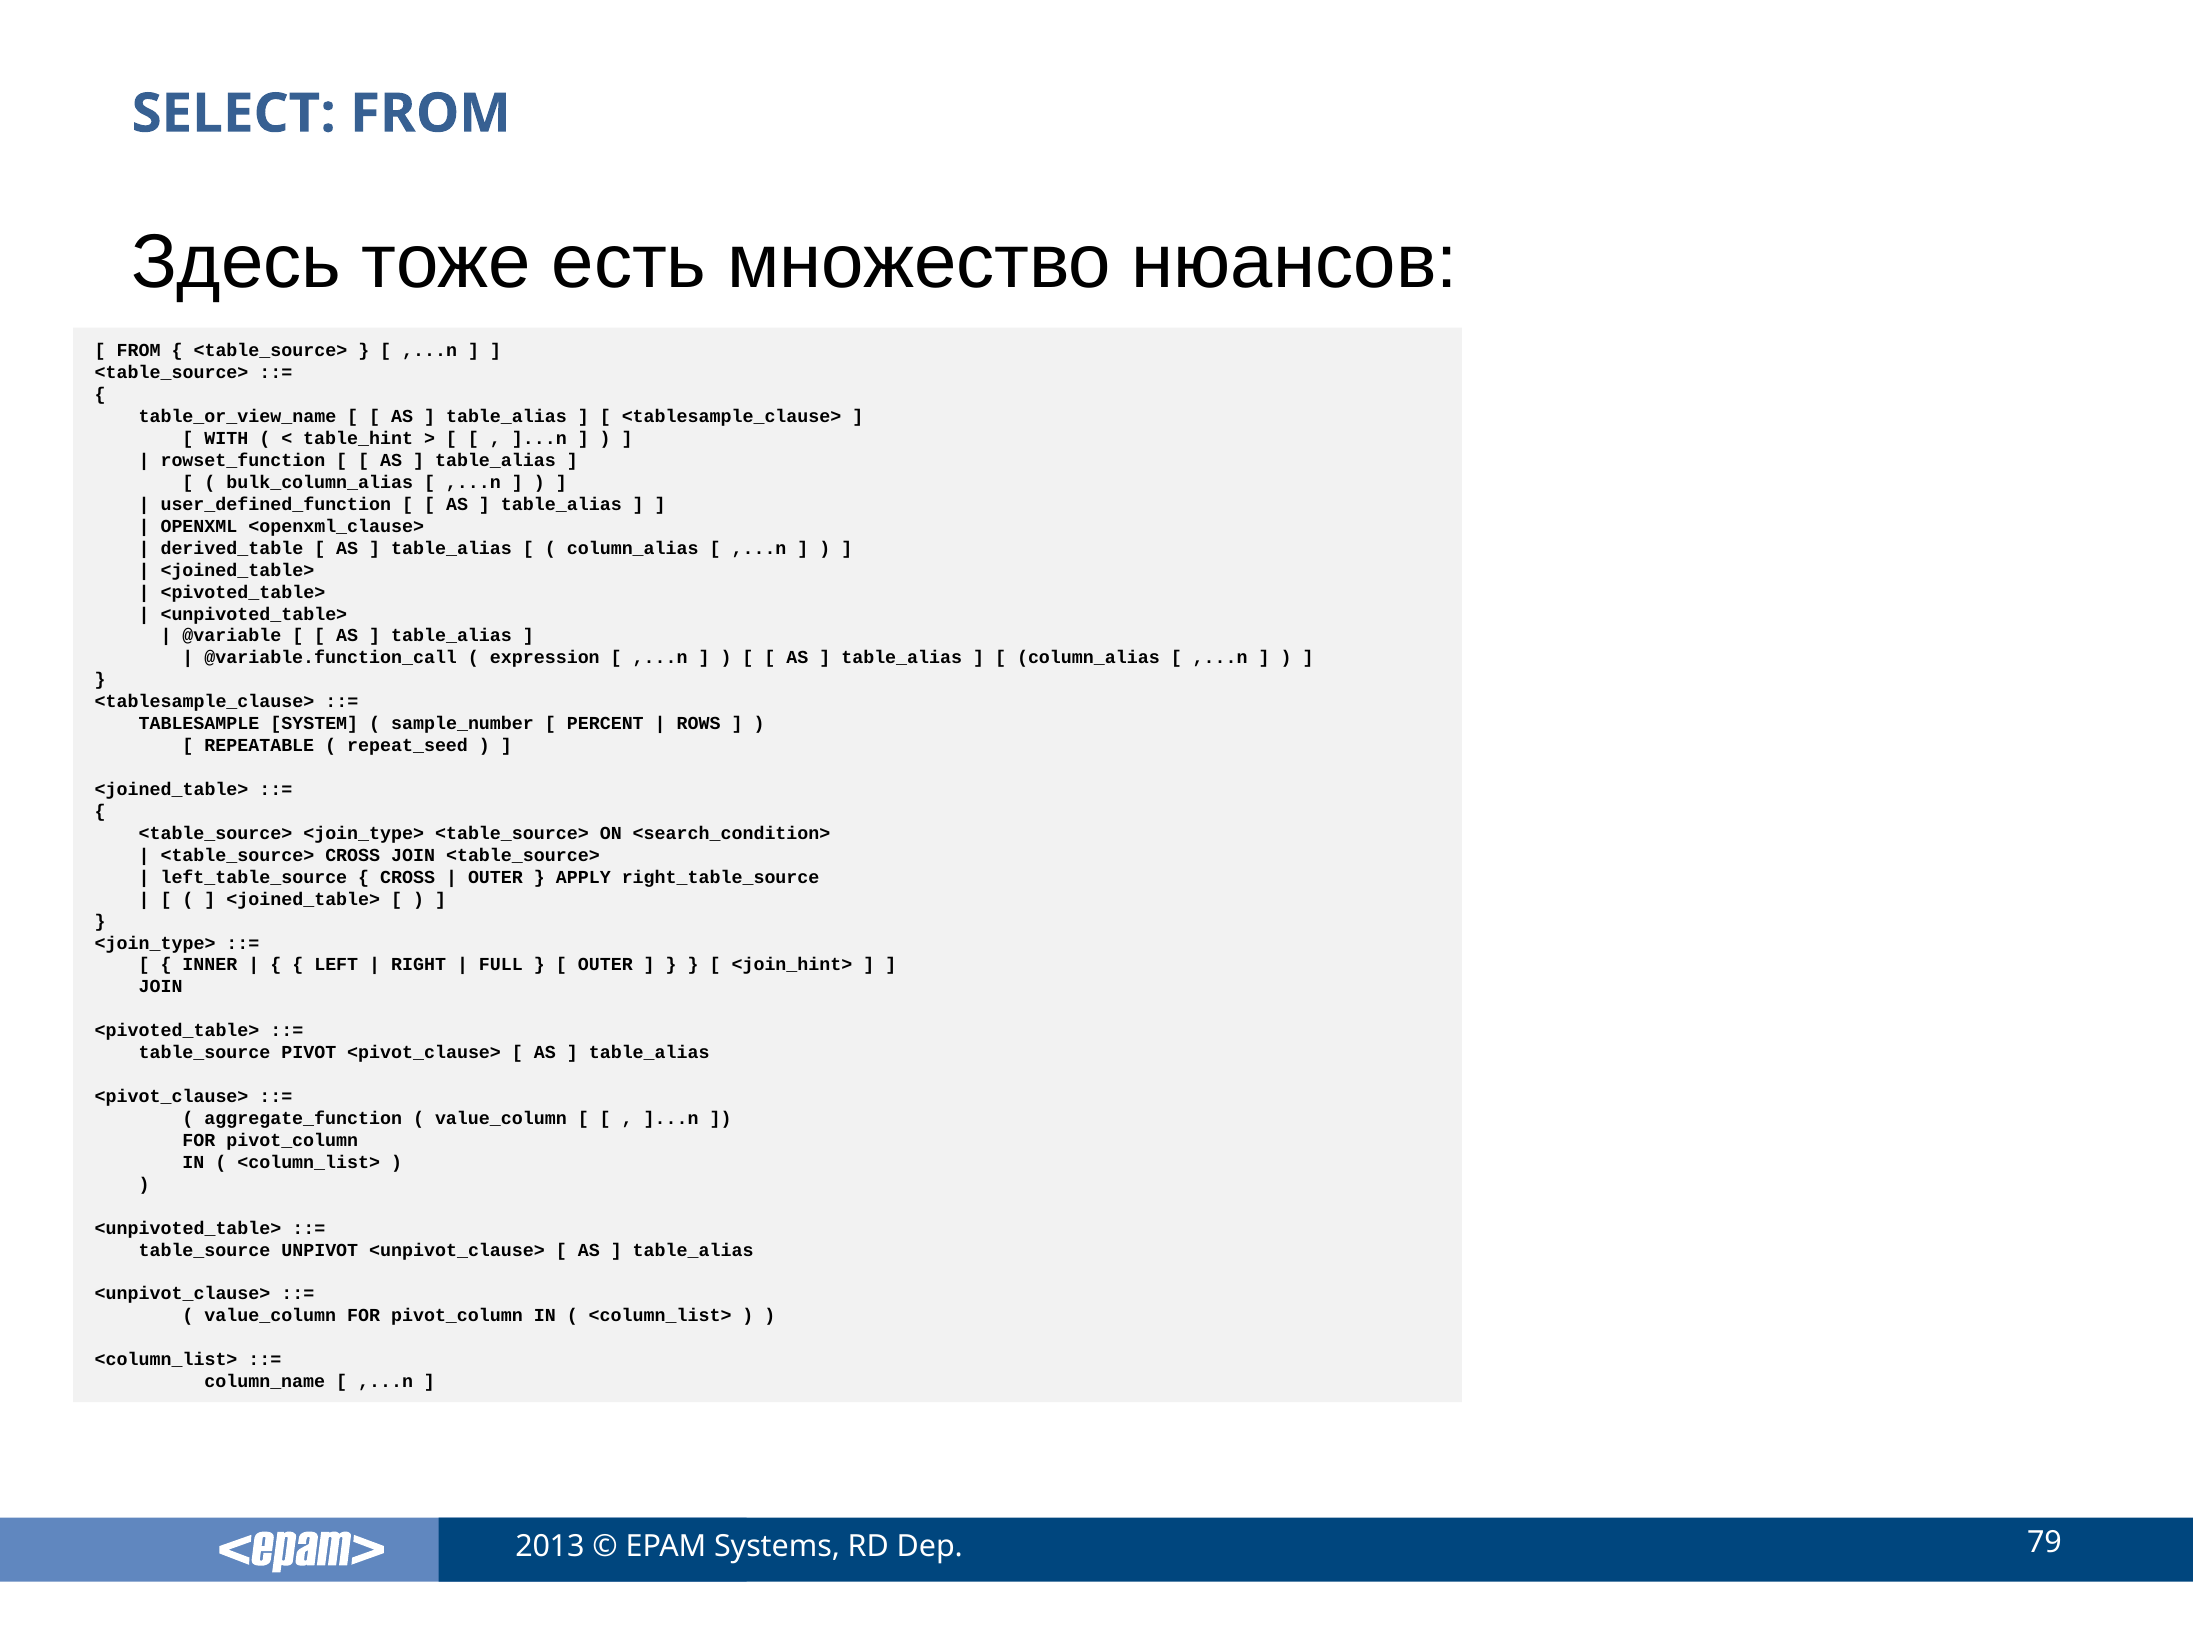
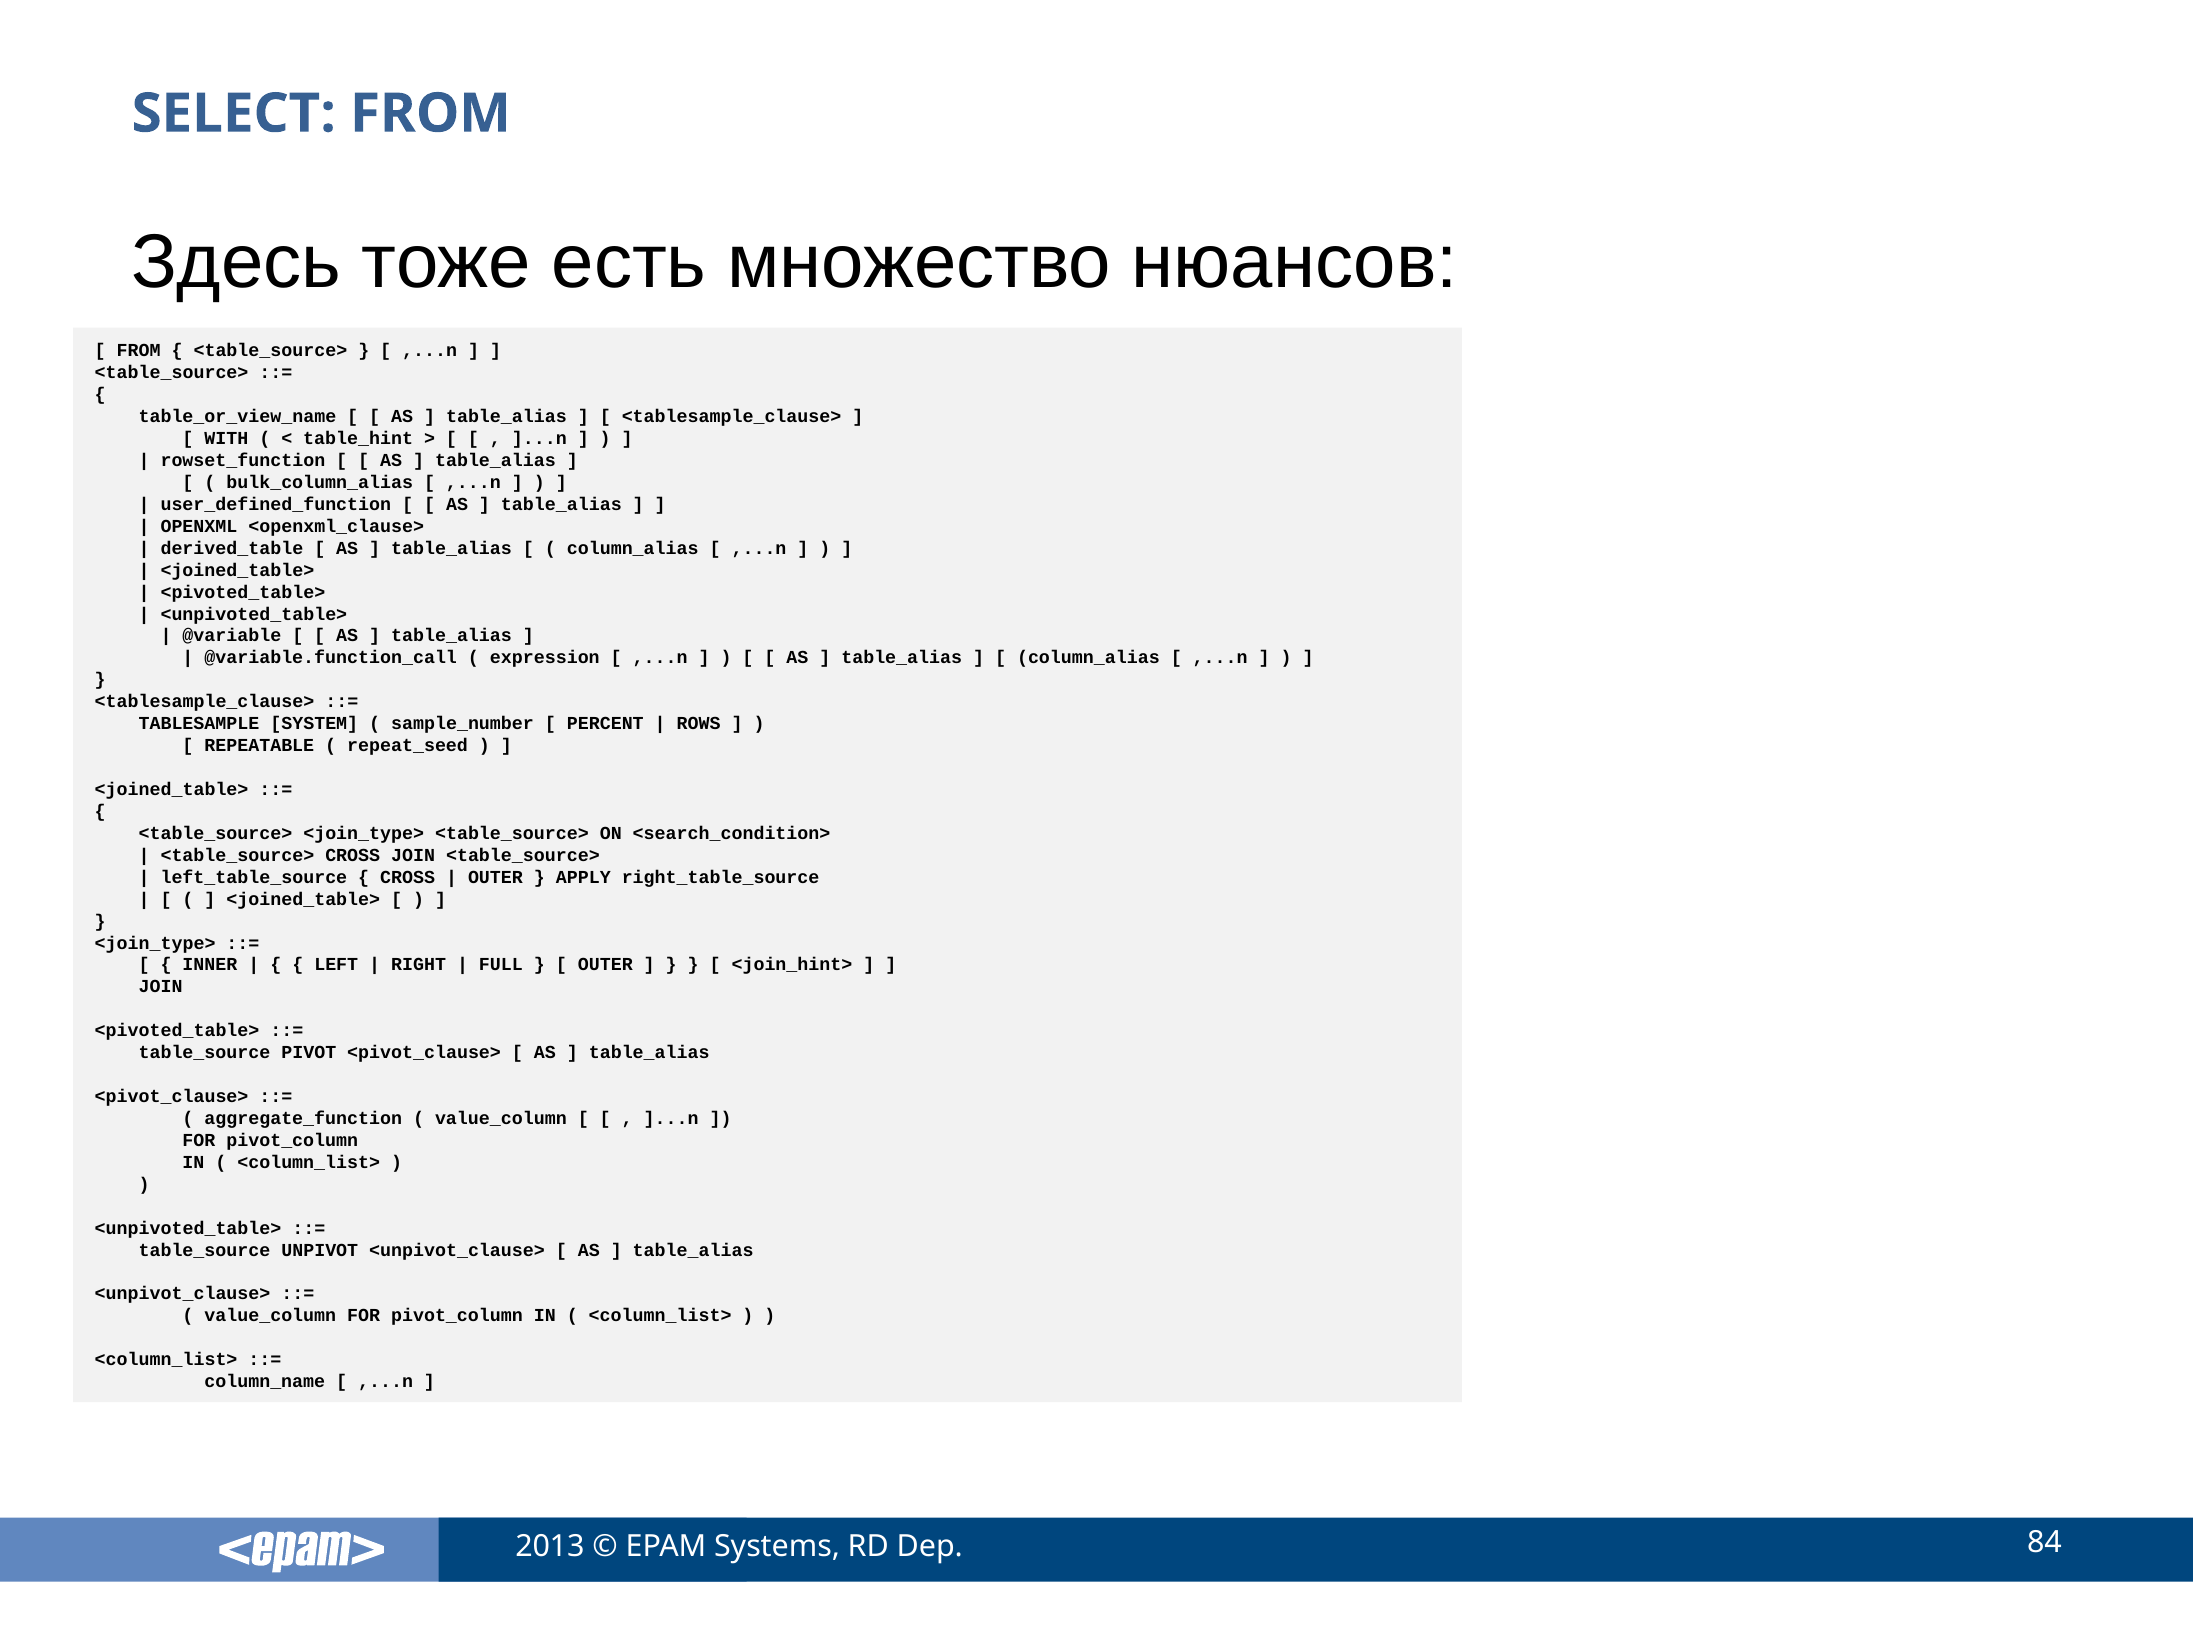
79: 79 -> 84 (2044, 1542)
